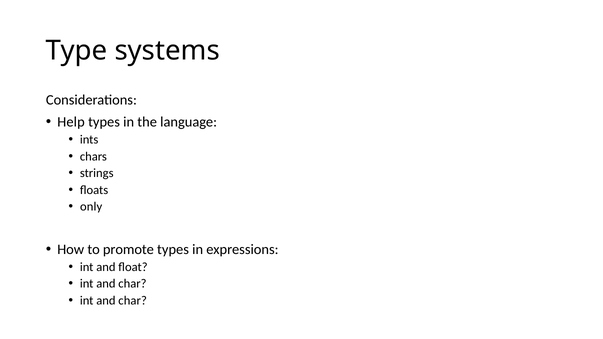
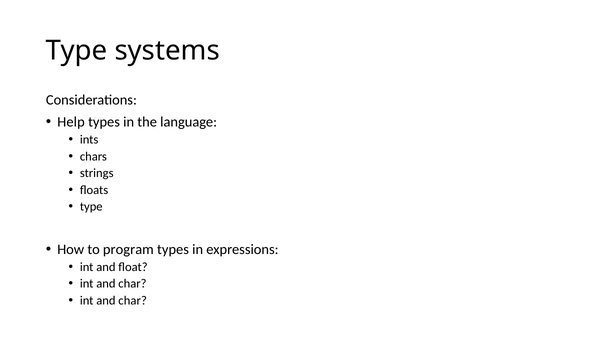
only: only -> type (91, 207)
promote: promote -> program (128, 249)
